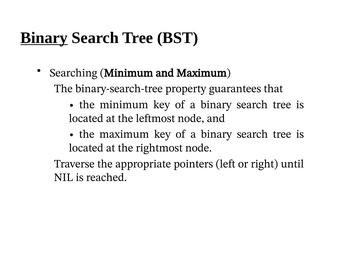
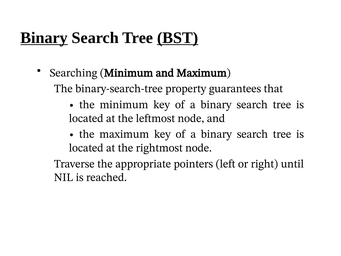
BST underline: none -> present (178, 38)
